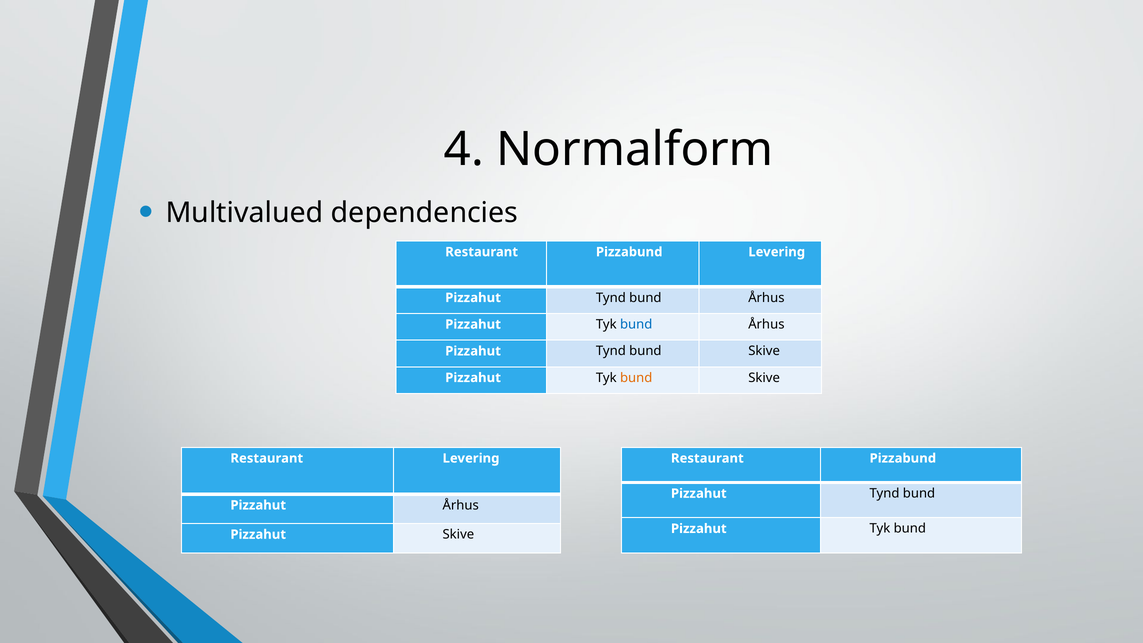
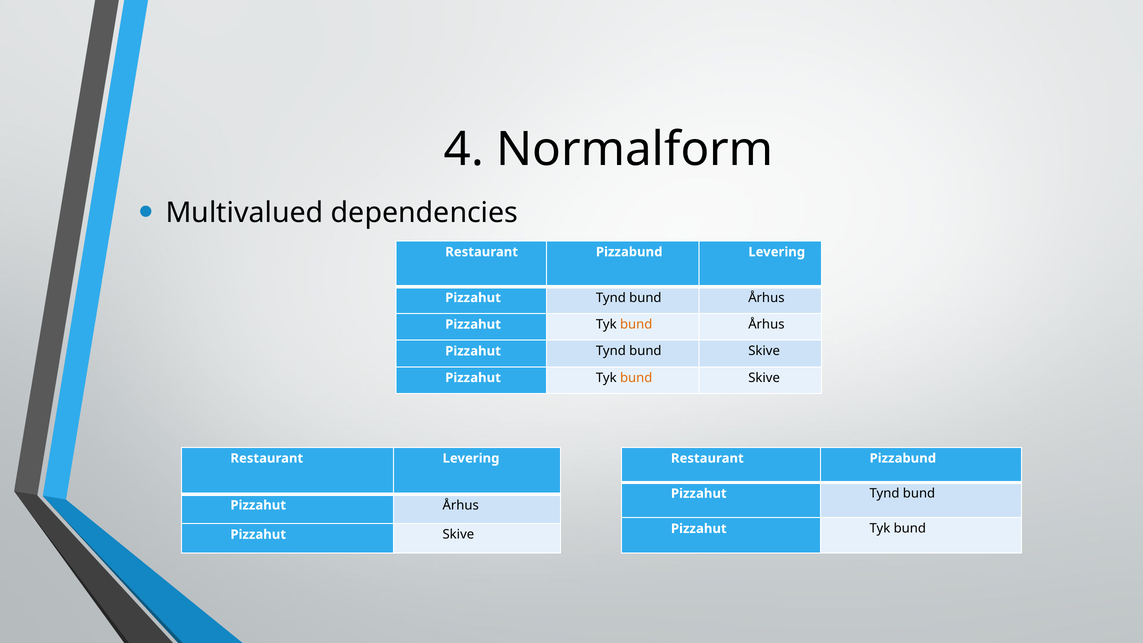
bund colour: blue -> orange (636, 324)
